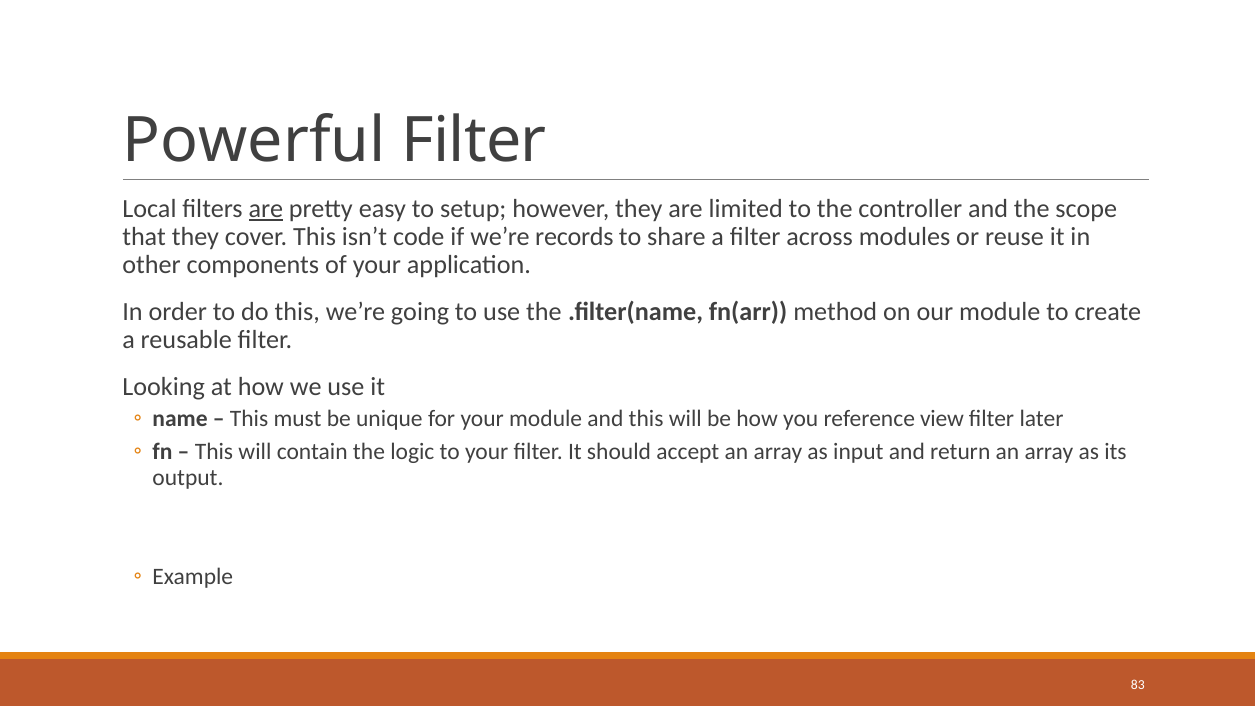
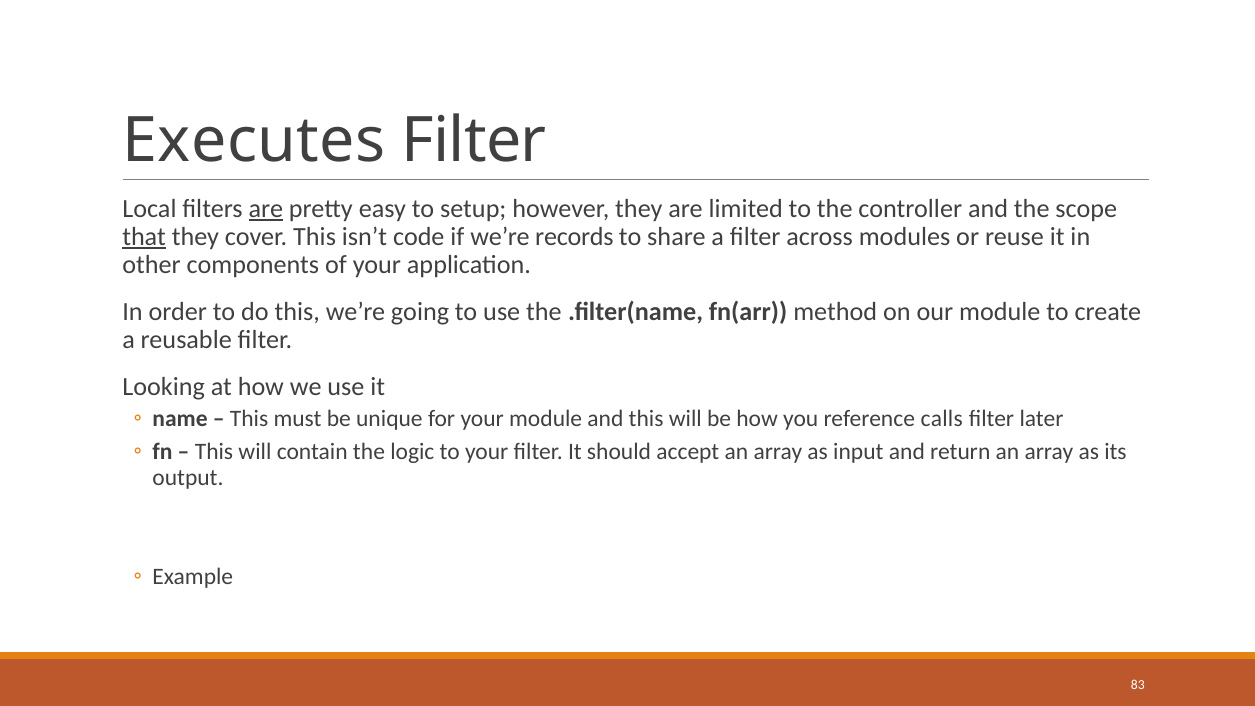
Powerful: Powerful -> Executes (254, 141)
that underline: none -> present (144, 237)
view: view -> calls (942, 419)
